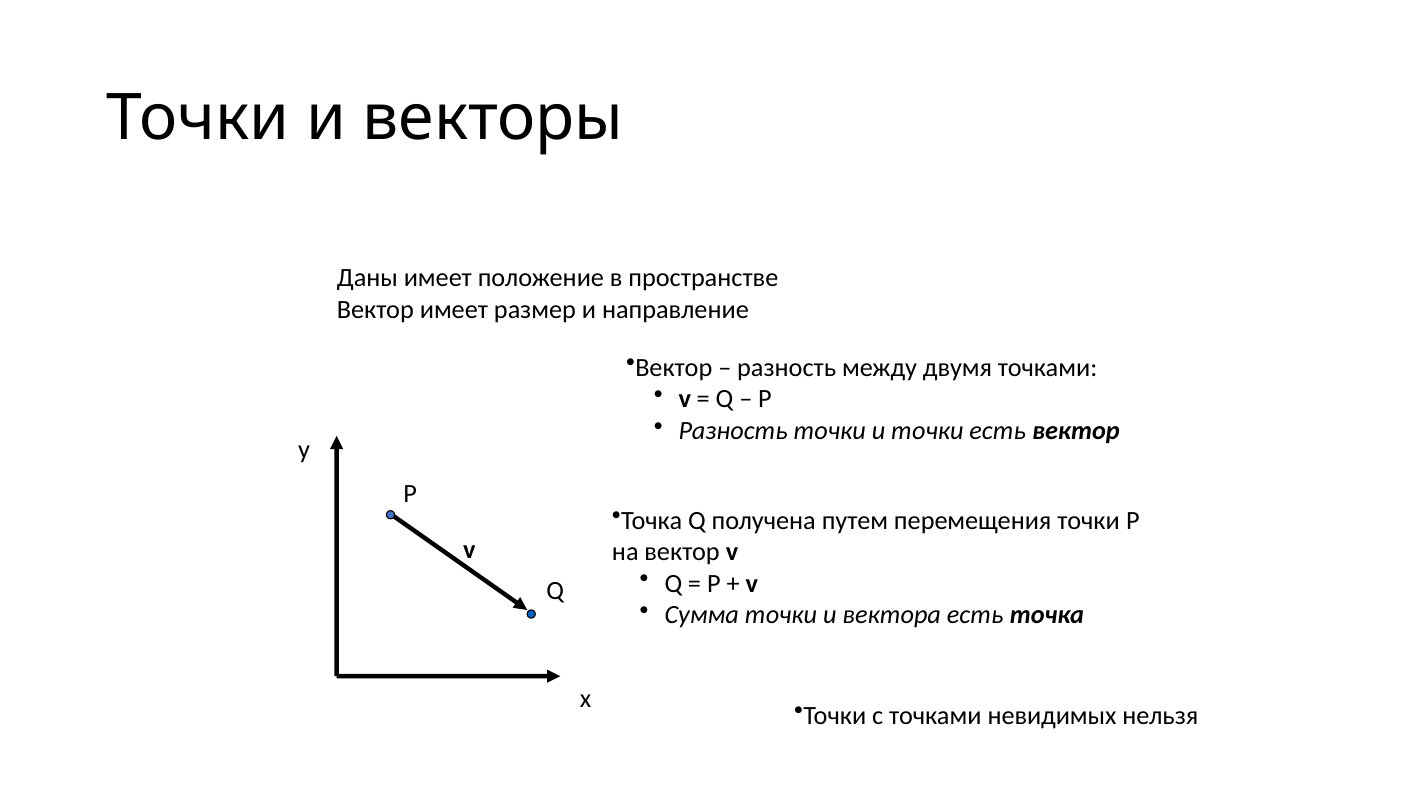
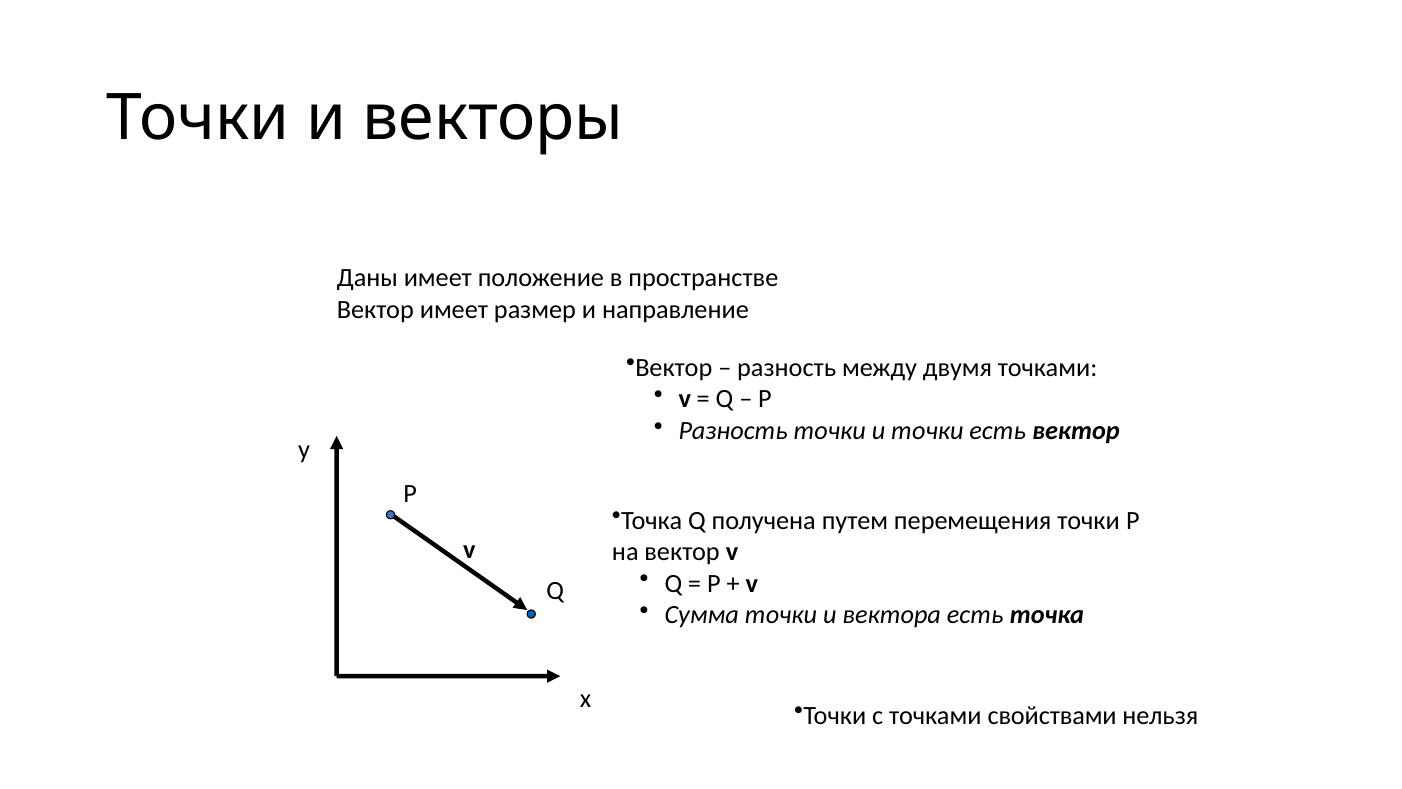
невидимых: невидимых -> свойствами (1052, 715)
